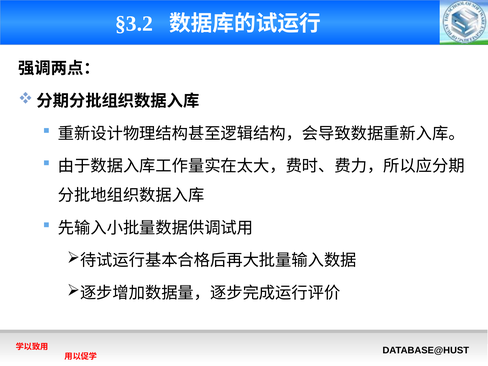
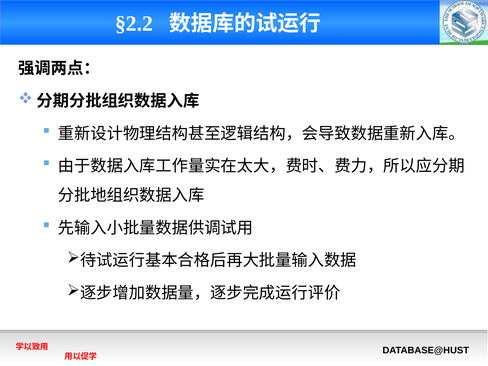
§3.2: §3.2 -> §2.2 (134, 24)
